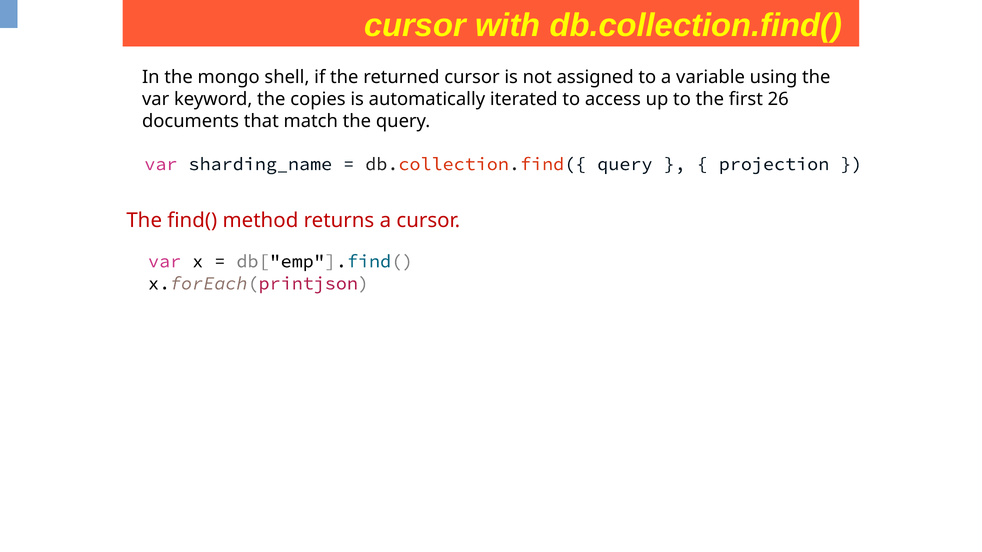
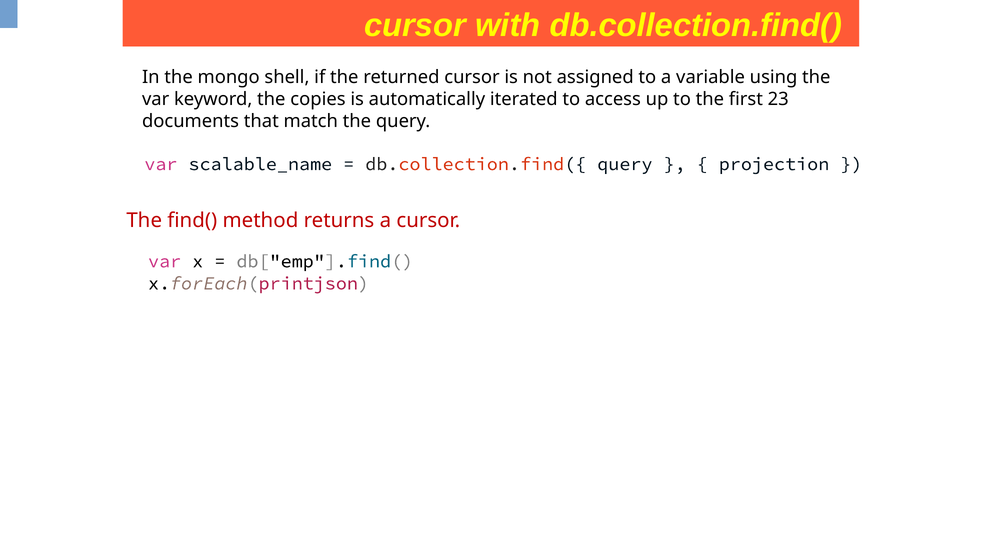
26: 26 -> 23 (778, 99)
sharding_name: sharding_name -> scalable_name (260, 164)
